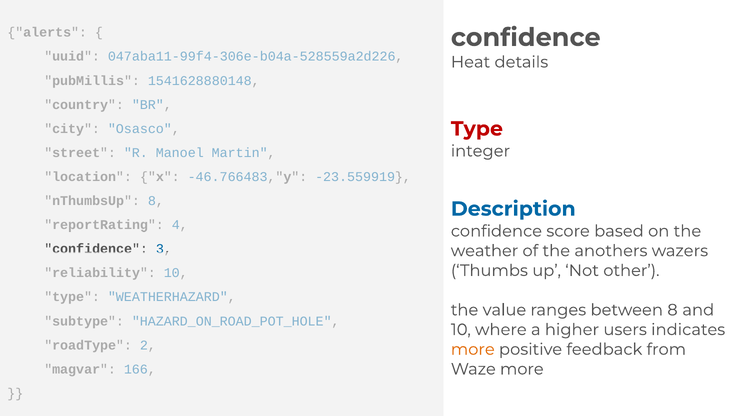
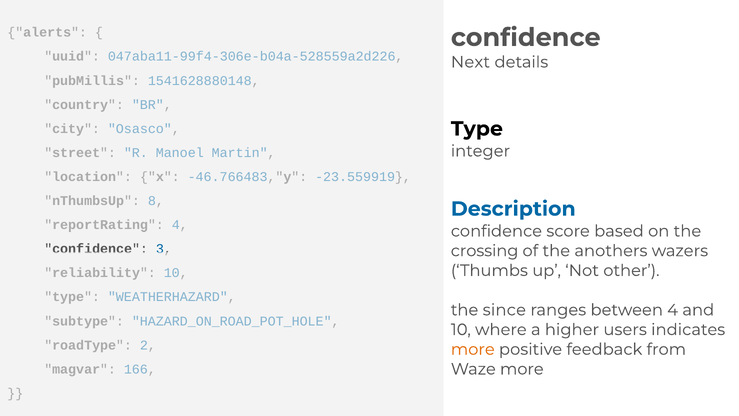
Heat: Heat -> Next (470, 62)
Type colour: red -> black (477, 129)
weather: weather -> crossing (485, 251)
value: value -> since (504, 310)
between 8: 8 -> 4 (673, 310)
